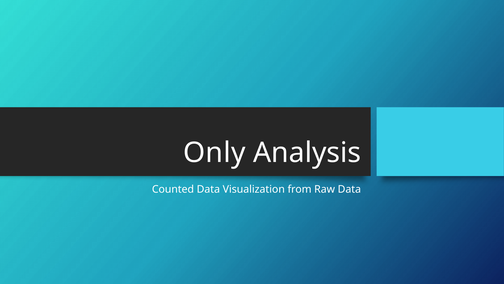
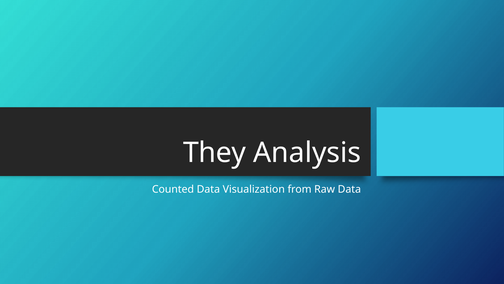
Only: Only -> They (215, 152)
